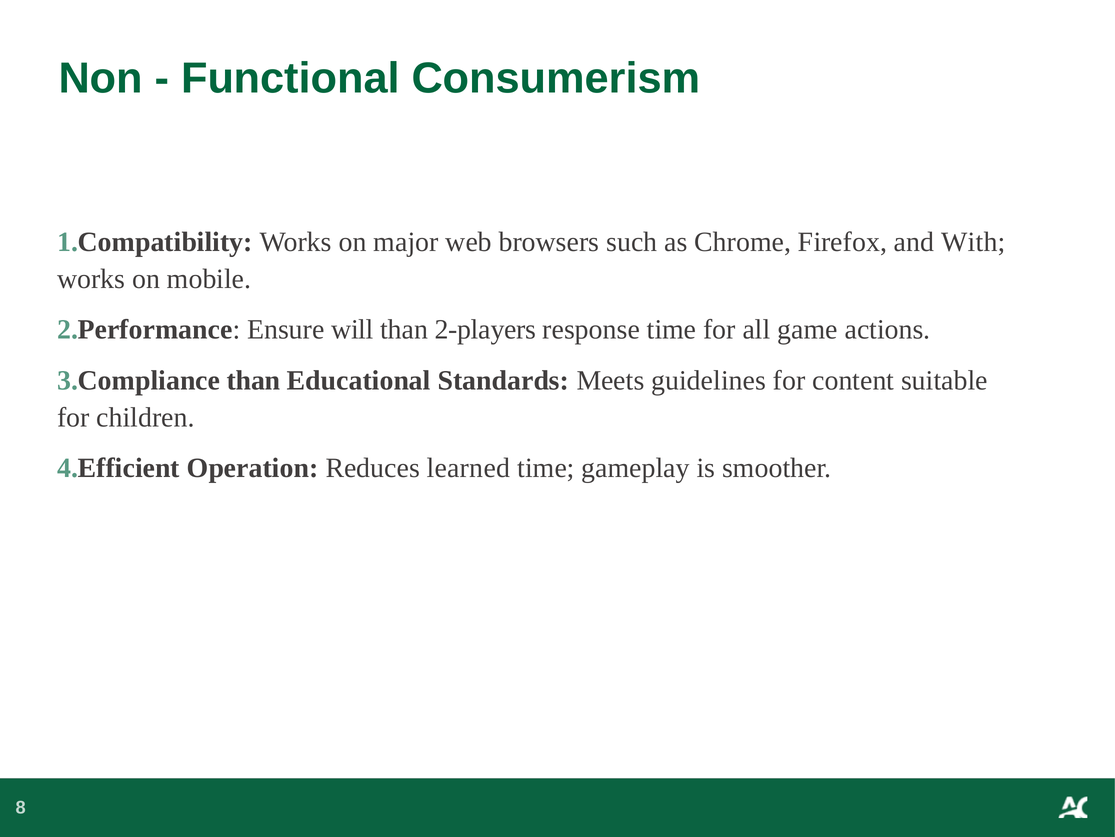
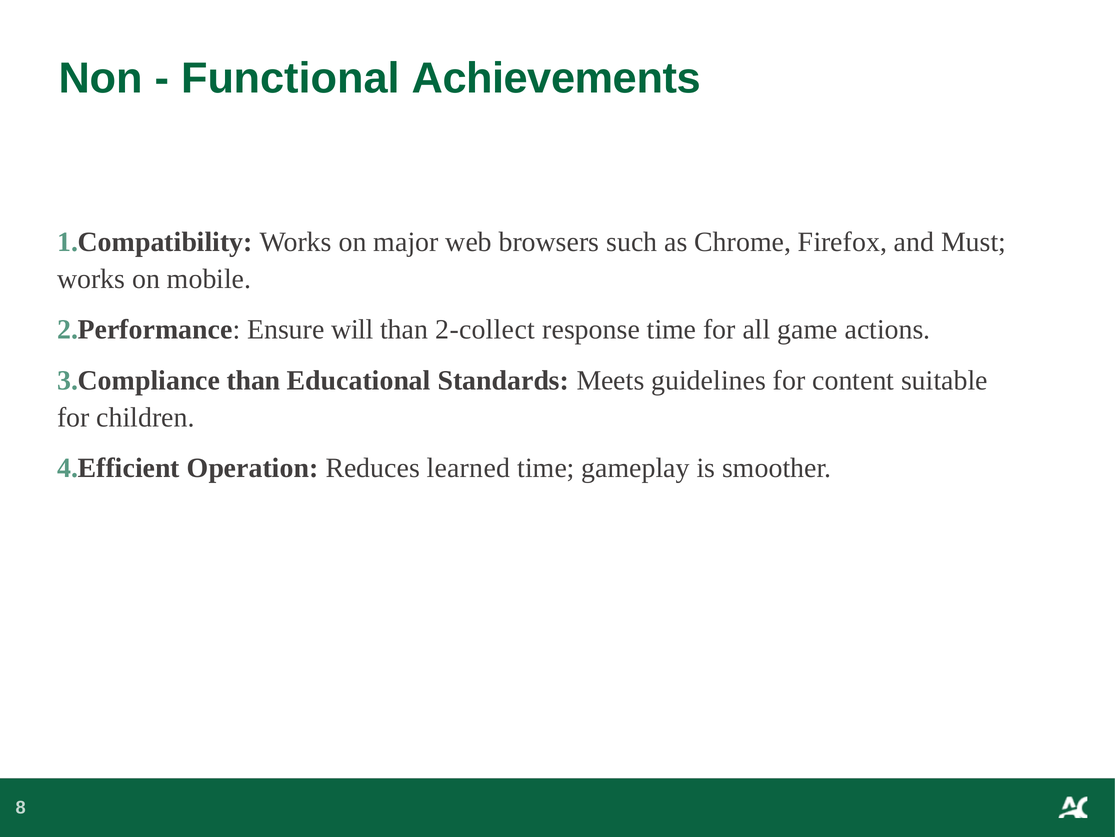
Consumerism: Consumerism -> Achievements (556, 79)
With: With -> Must (974, 242)
2-players: 2-players -> 2-collect (485, 329)
